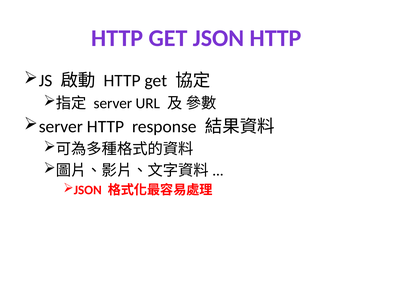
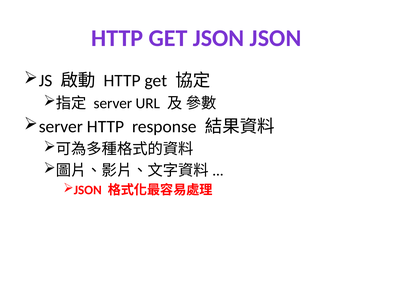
JSON HTTP: HTTP -> JSON (276, 38)
